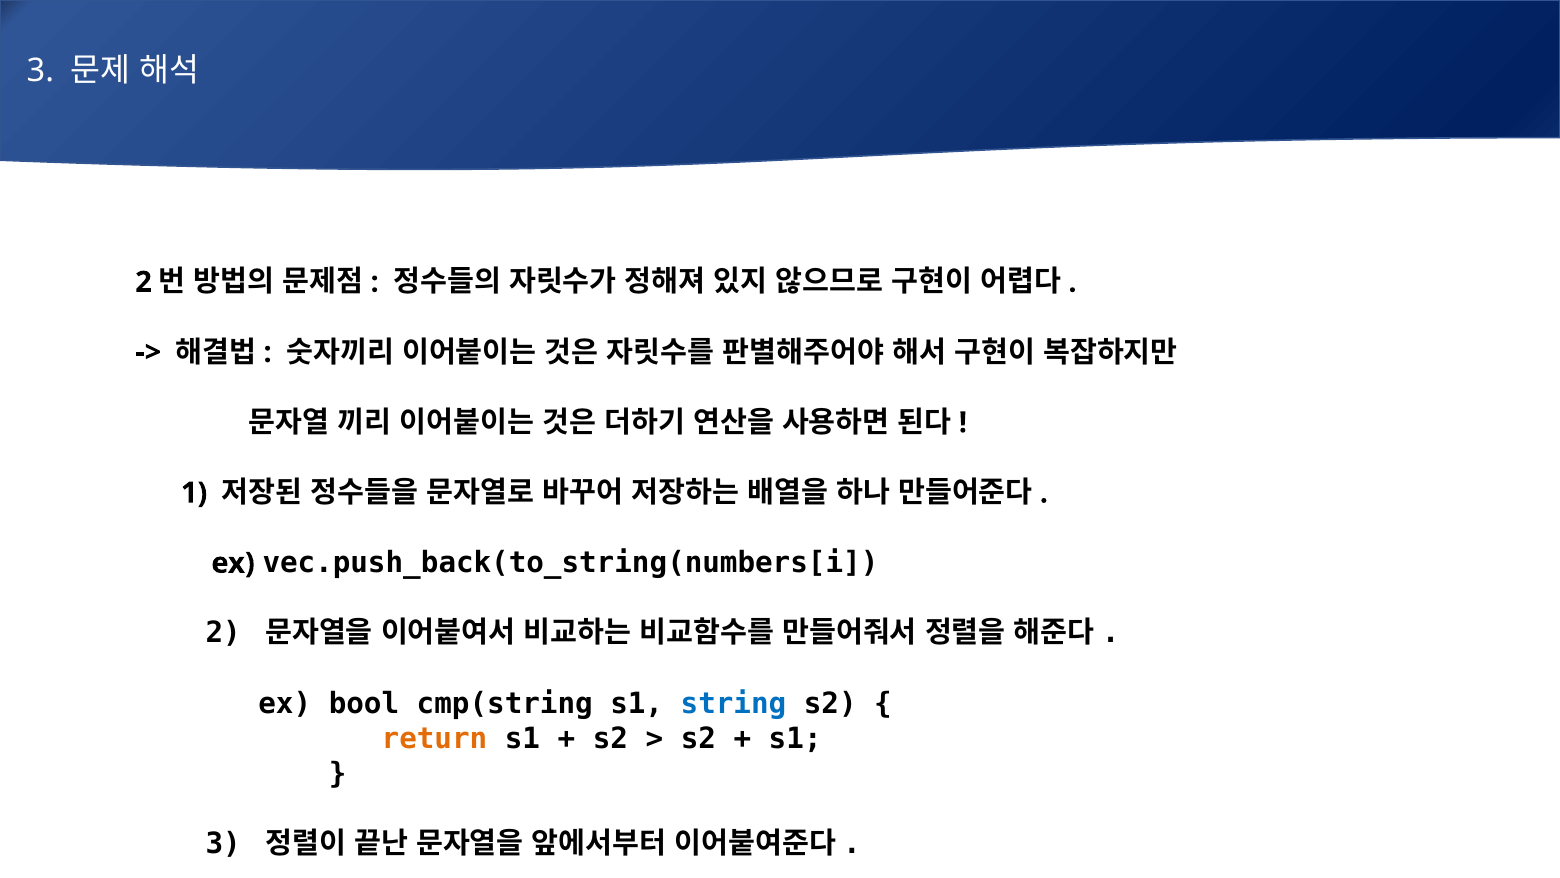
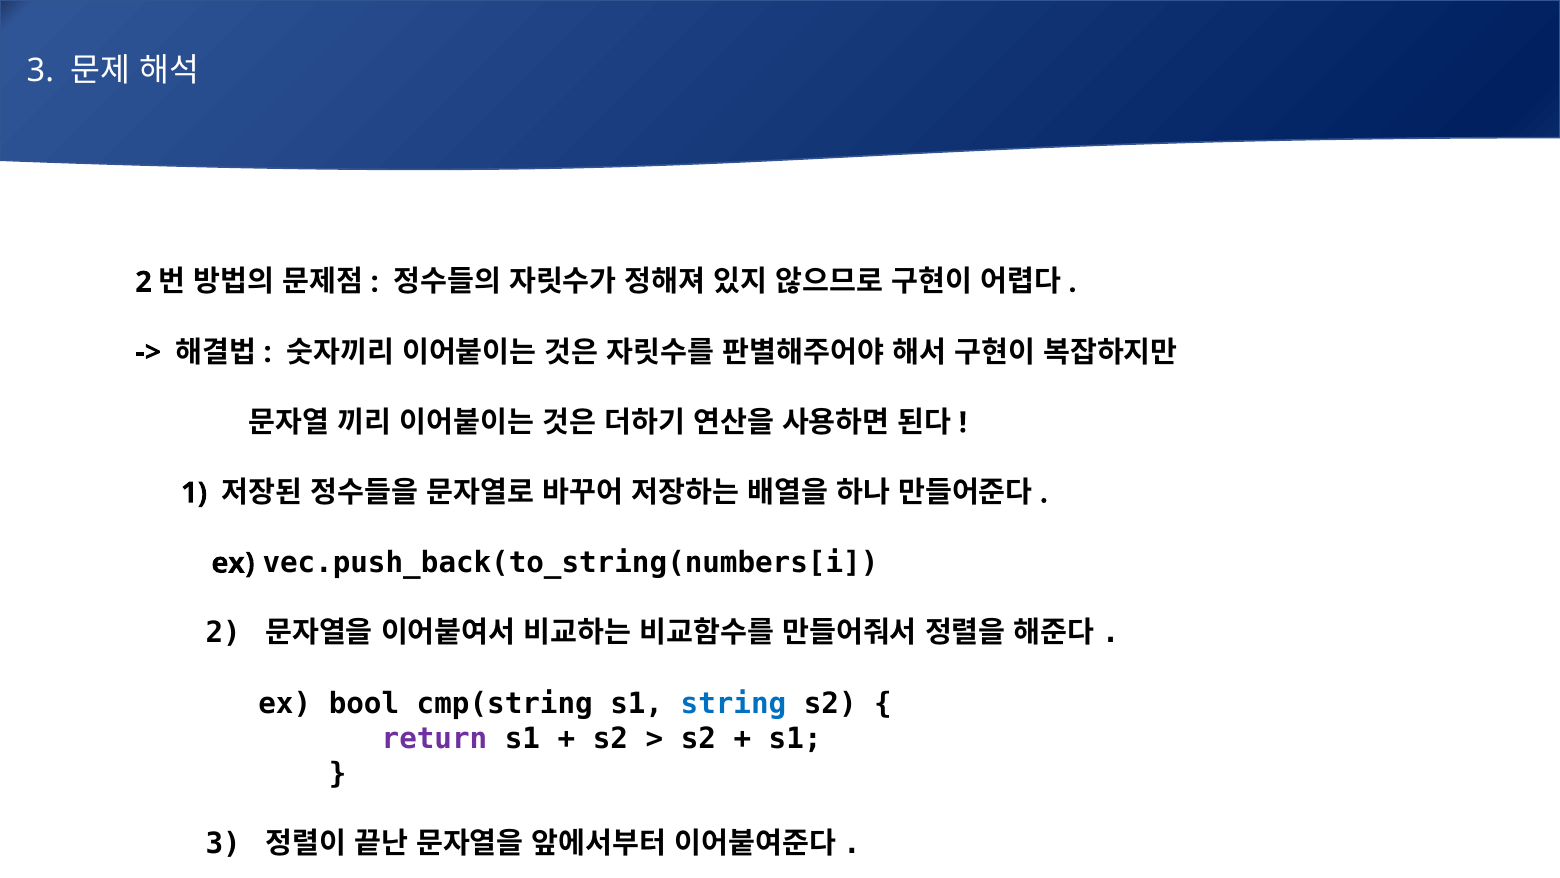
return colour: orange -> purple (434, 738)
